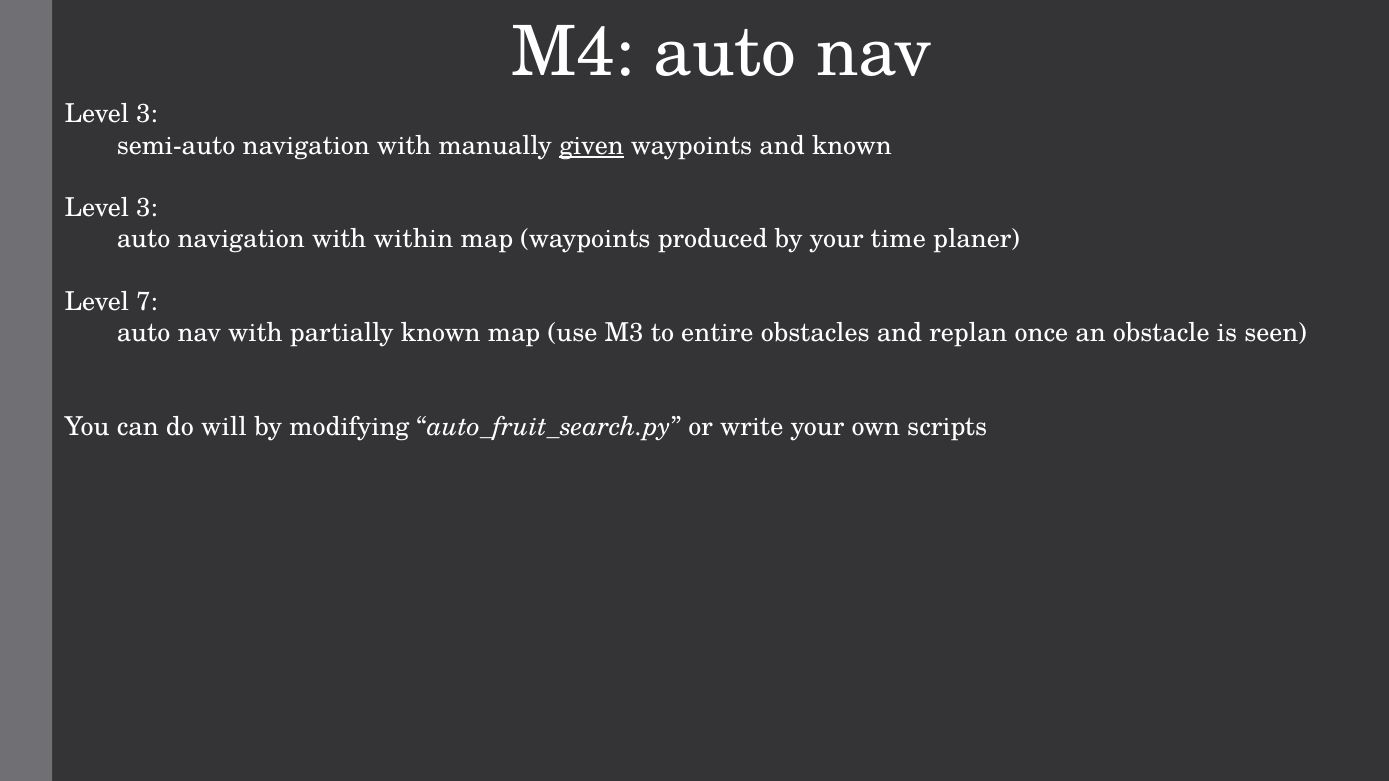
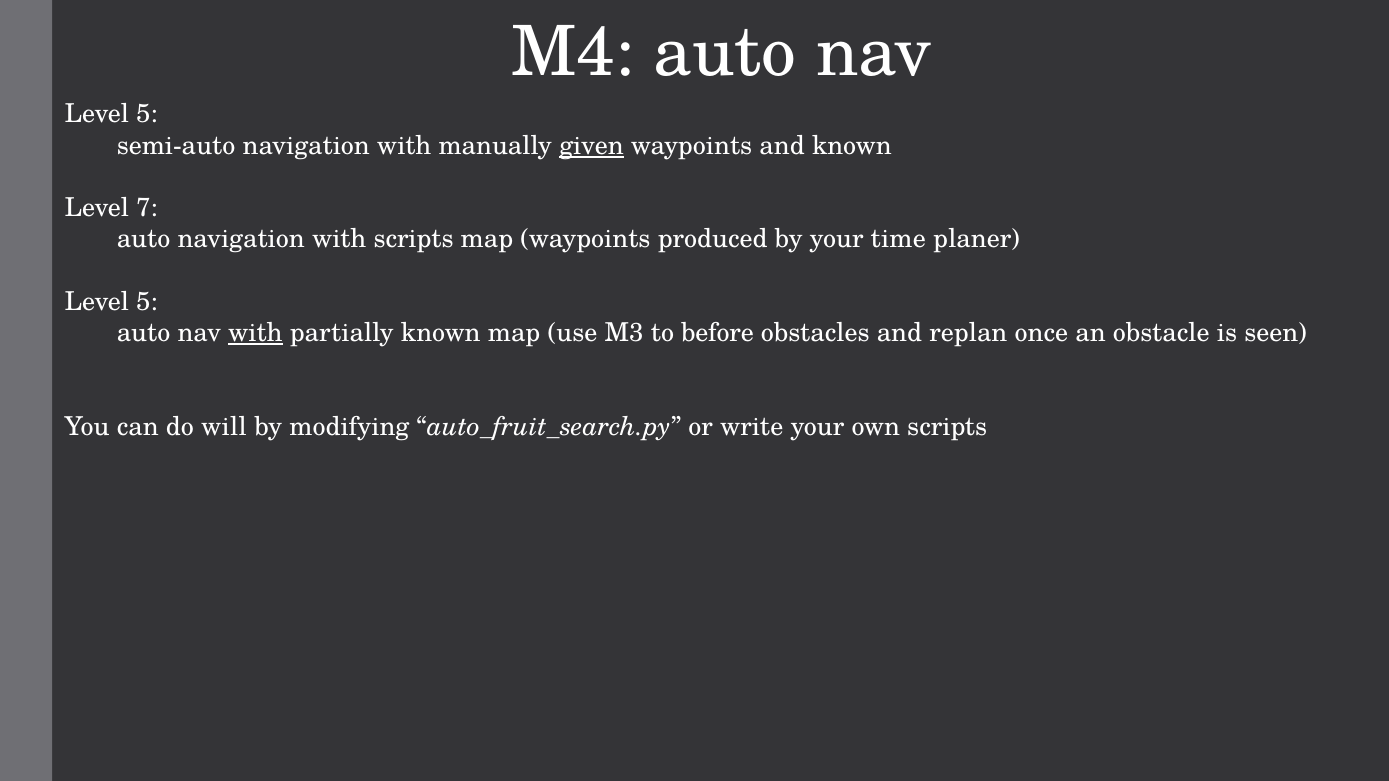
3: 3 -> 5 (147, 114)
3: 3 -> 7 (147, 208)
with within: within -> scripts (414, 239)
7: 7 -> 5 (147, 302)
with underline: none -> present (255, 333)
entire: entire -> before (717, 333)
